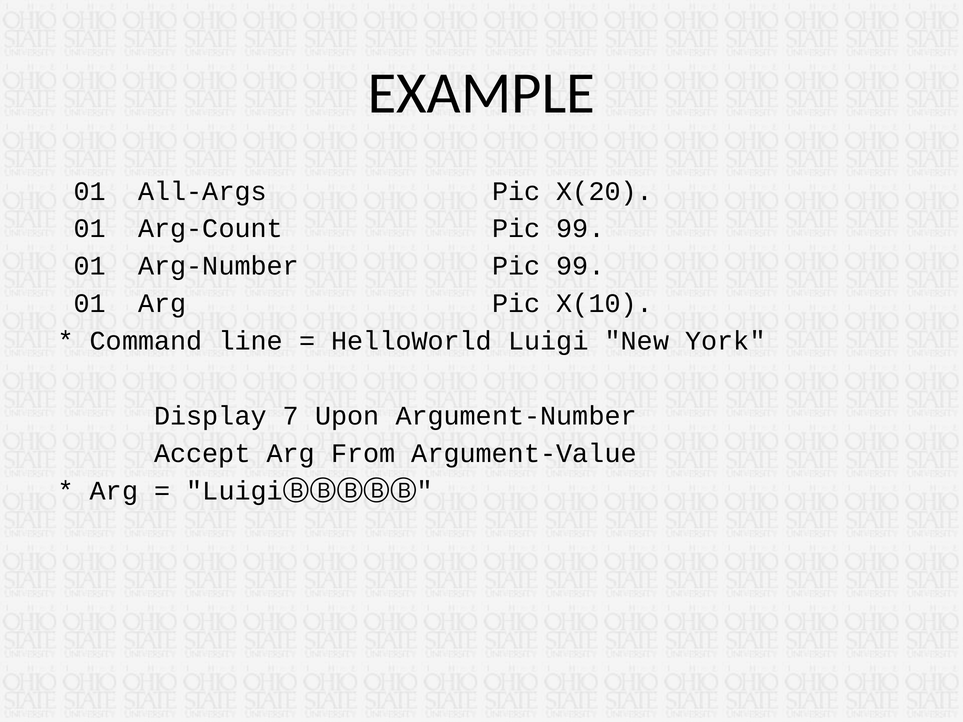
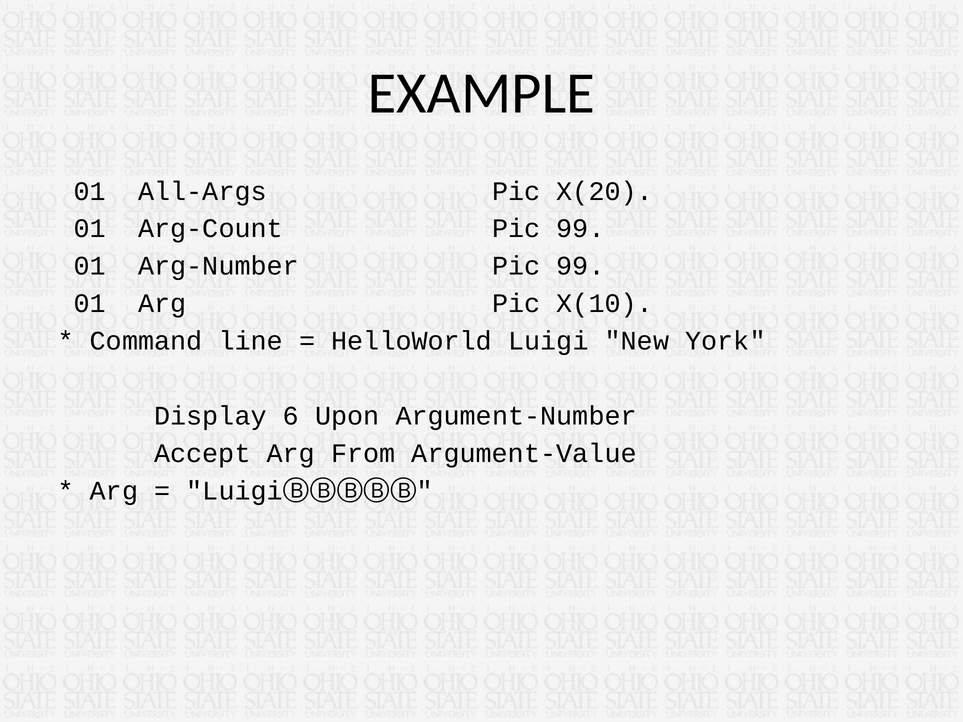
7: 7 -> 6 (291, 416)
